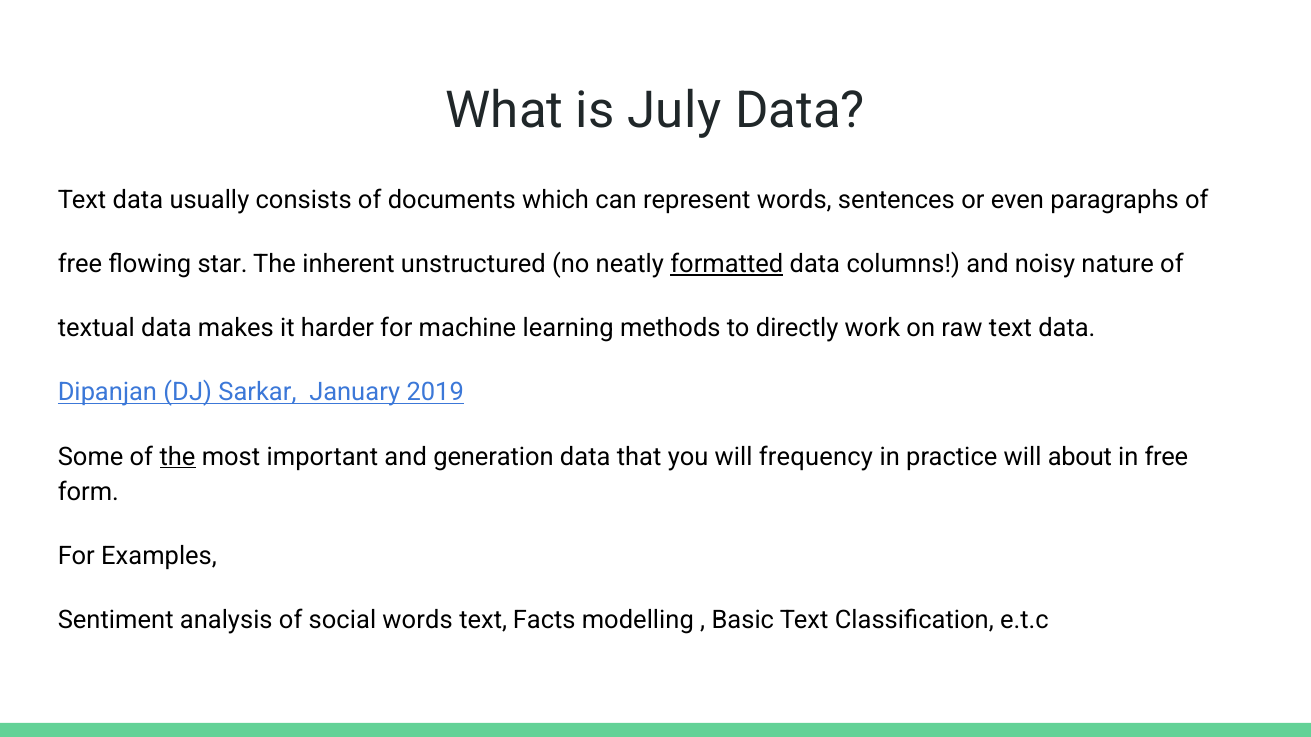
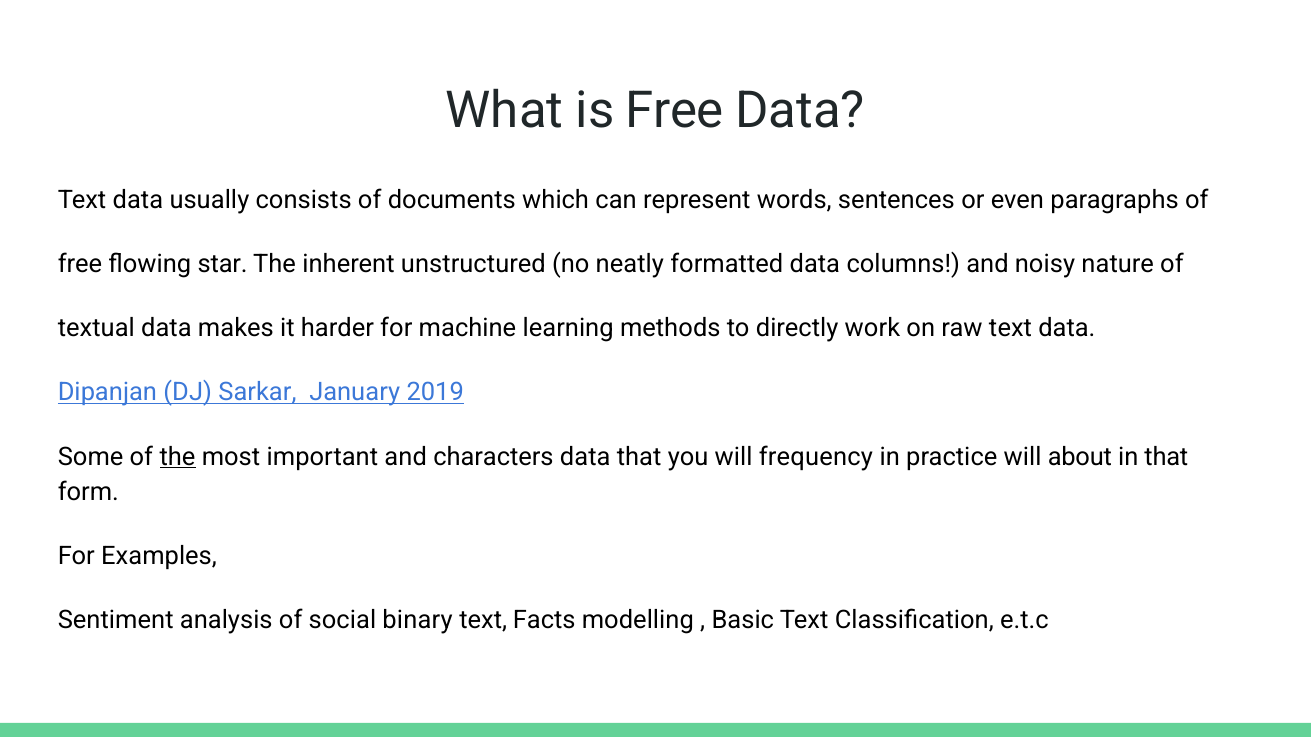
is July: July -> Free (675, 111)
formatted underline: present -> none (727, 264)
generation: generation -> characters (493, 457)
in free: free -> that (1166, 457)
social words: words -> binary (418, 621)
